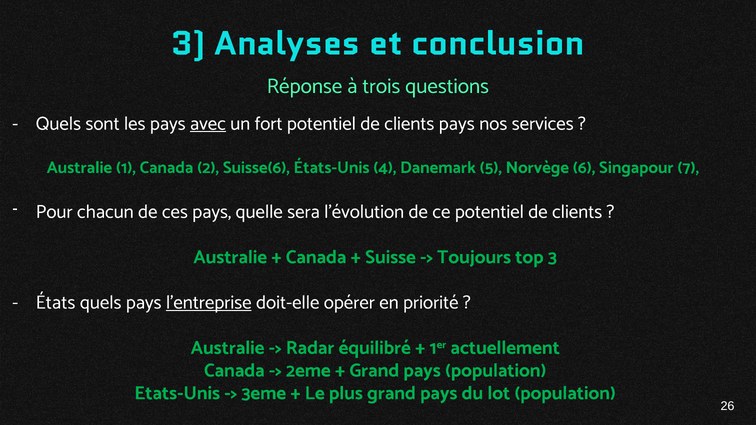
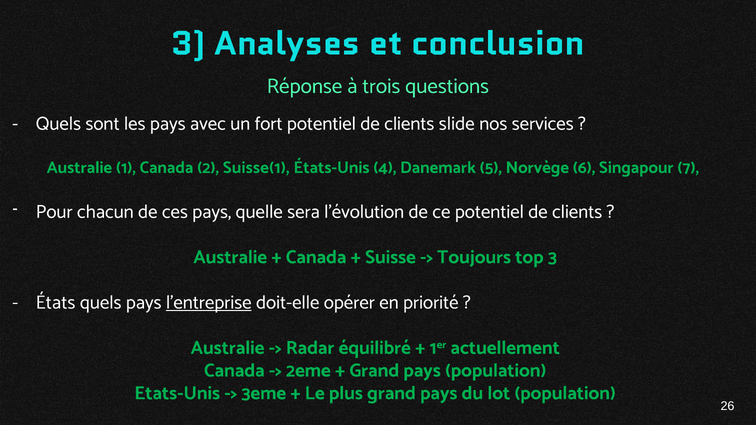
avec underline: present -> none (208, 124)
clients pays: pays -> slide (457, 124)
Suisse(6: Suisse(6 -> Suisse(1 (256, 168)
